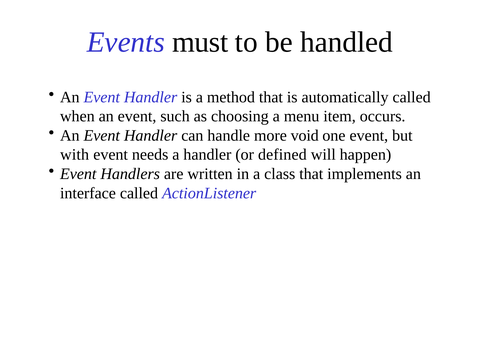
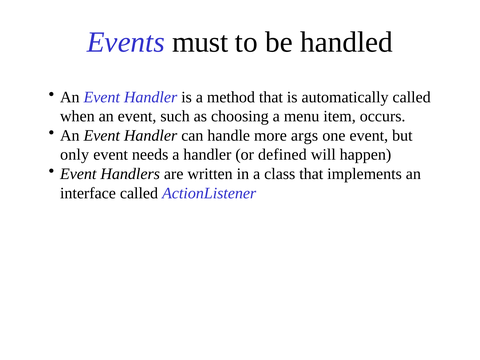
void: void -> args (305, 135)
with: with -> only (75, 155)
